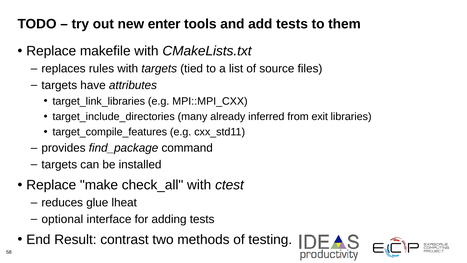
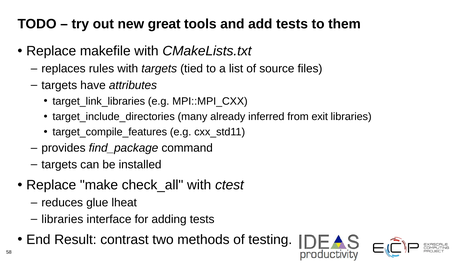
enter: enter -> great (164, 24)
optional: optional -> libraries (62, 219)
